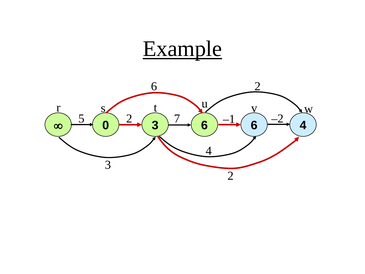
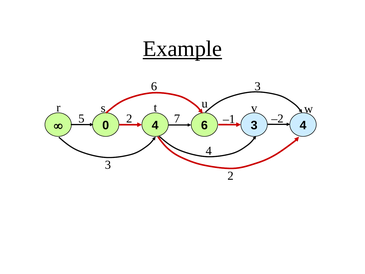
2: 2 -> 3 (258, 86)
0 3: 3 -> 4 (155, 125)
6: 6 -> 3 (254, 125)
